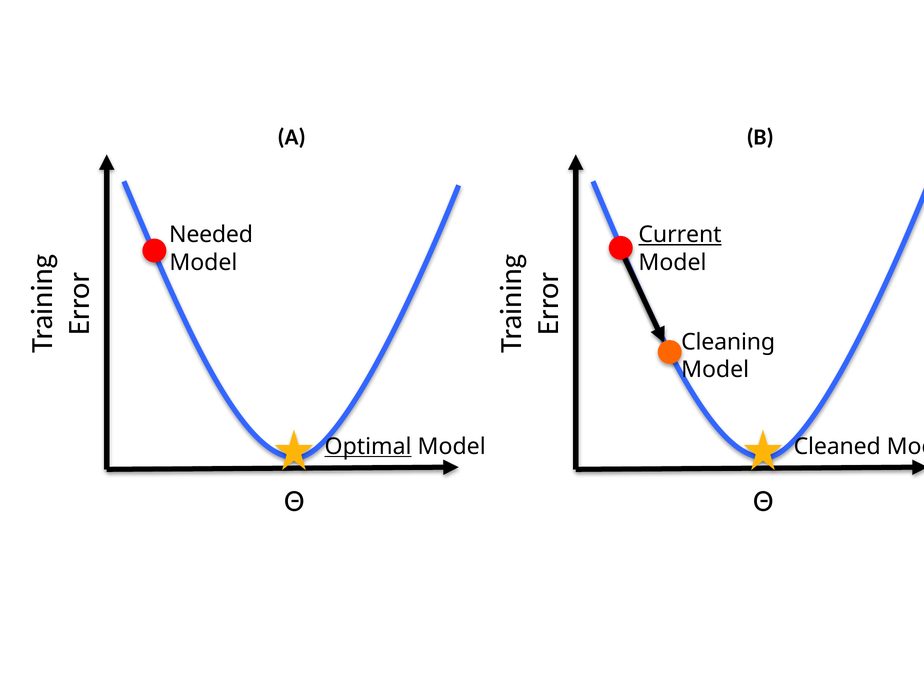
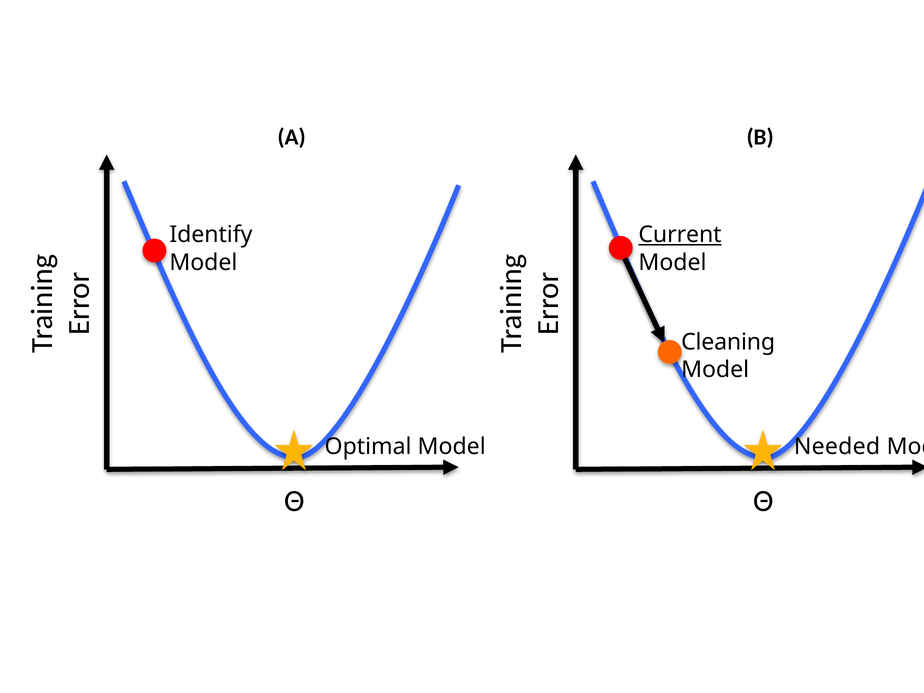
Needed: Needed -> Identify (211, 235)
Optimal underline: present -> none (368, 447)
Cleaned: Cleaned -> Needed (837, 447)
